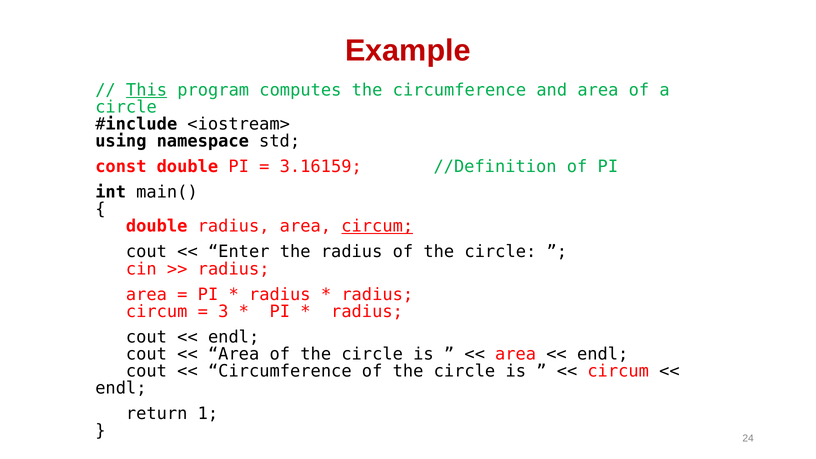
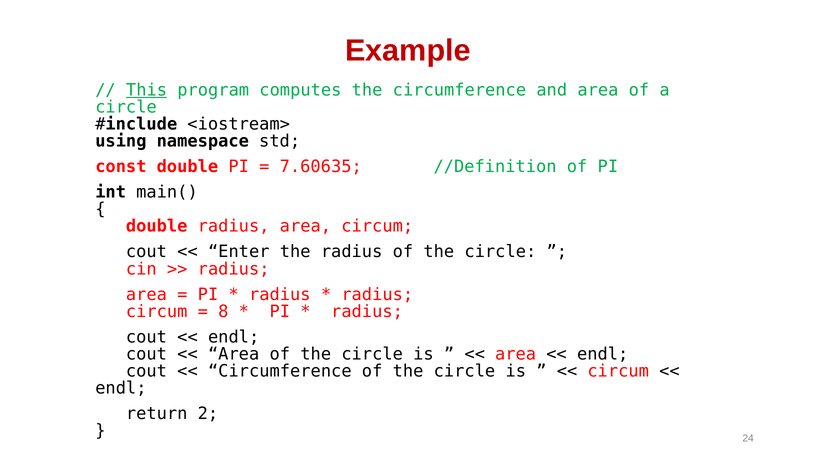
3.16159: 3.16159 -> 7.60635 (321, 167)
circum underline: present -> none (377, 226)
3: 3 -> 8 (223, 311)
1: 1 -> 2 (208, 413)
